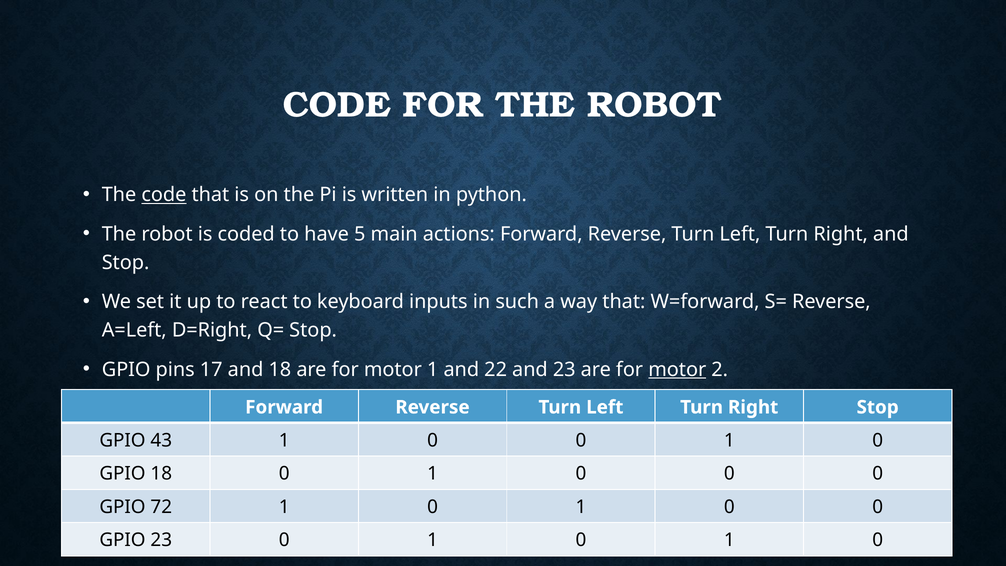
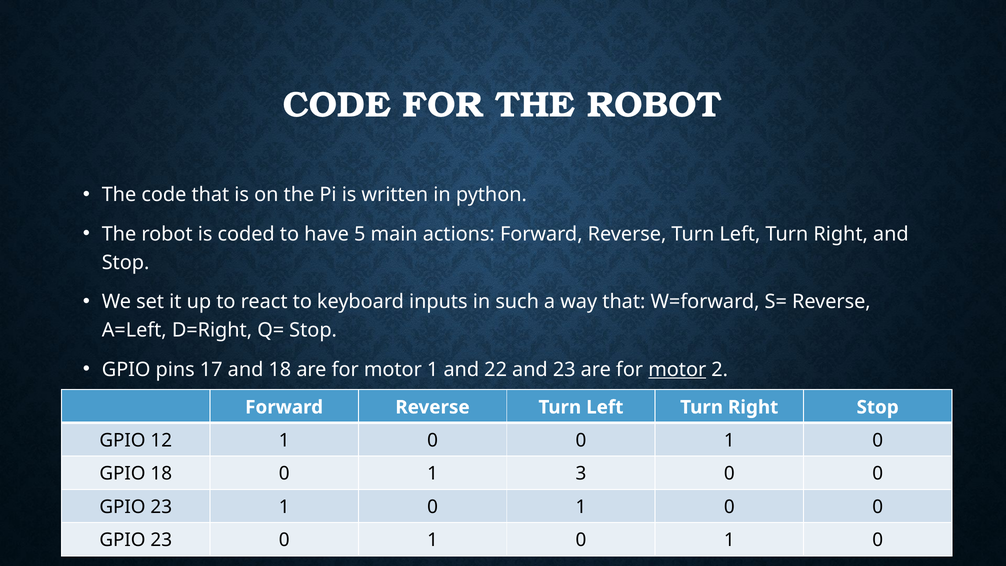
code underline: present -> none (164, 195)
43: 43 -> 12 (161, 440)
18 0 1 0: 0 -> 3 (581, 474)
72: 72 -> 23 (161, 507)
